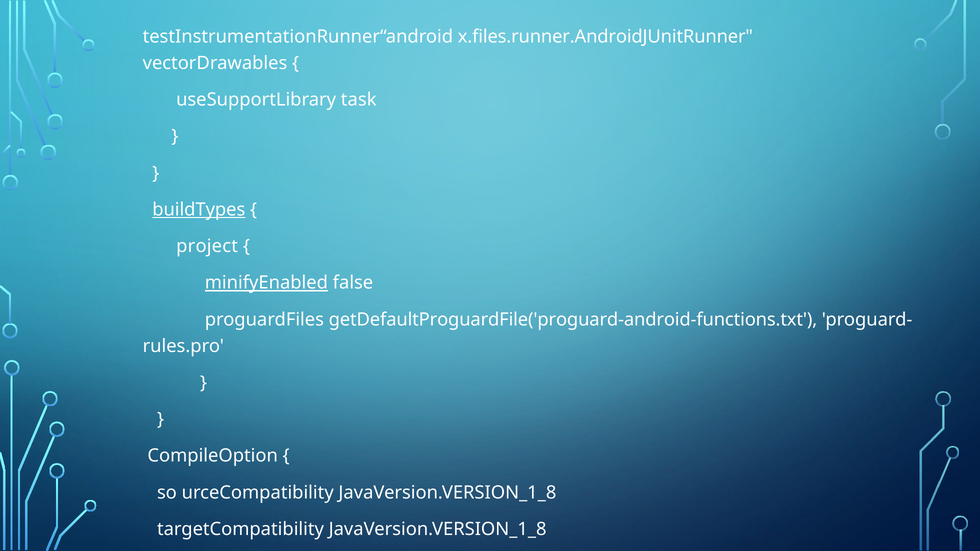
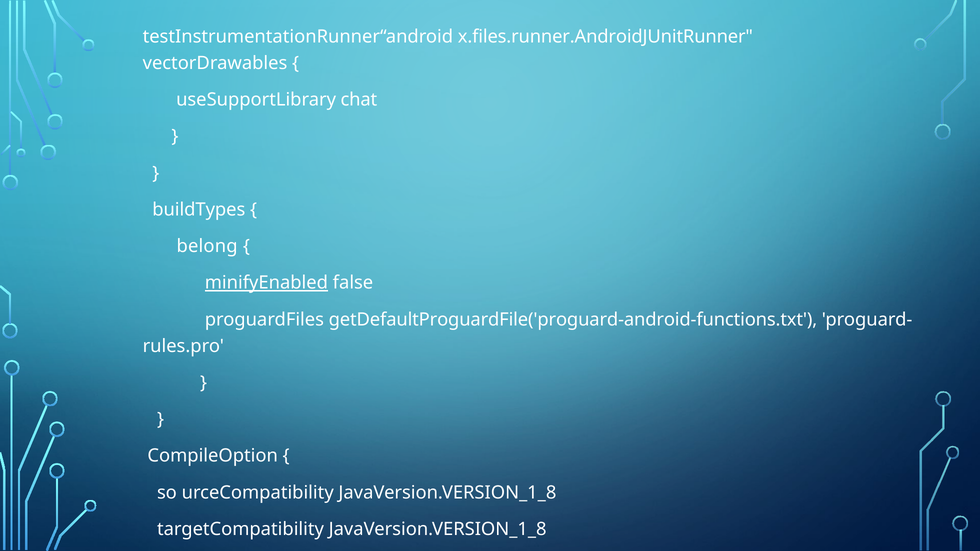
task: task -> chat (359, 100)
buildTypes underline: present -> none (199, 210)
project: project -> belong (207, 246)
